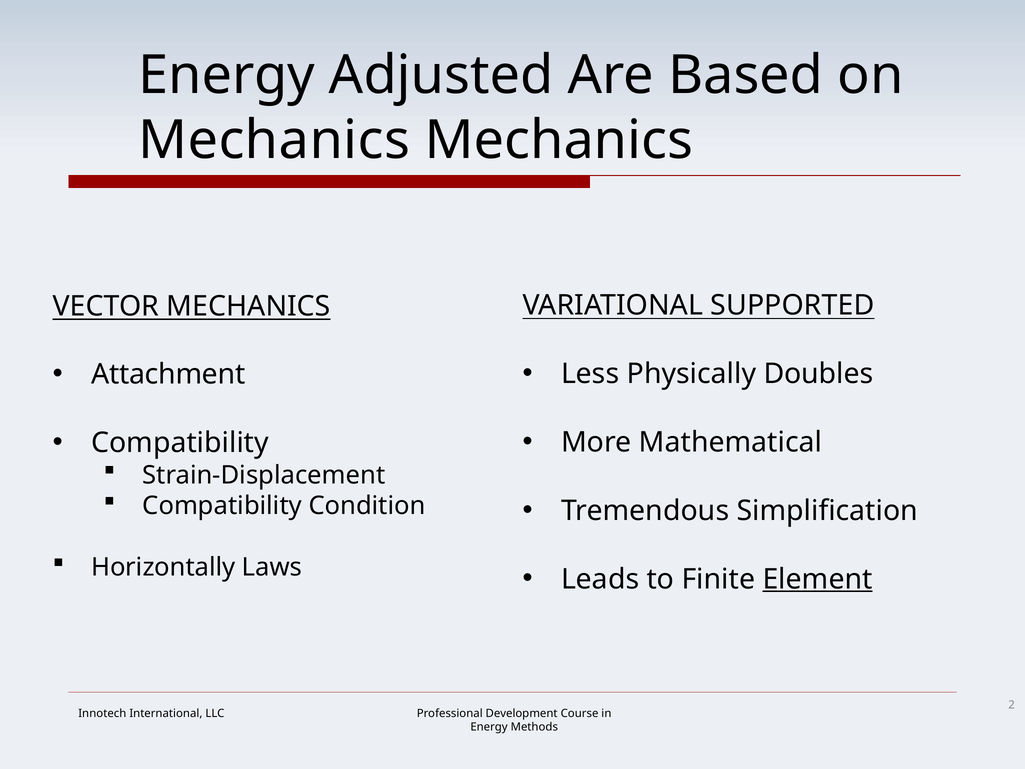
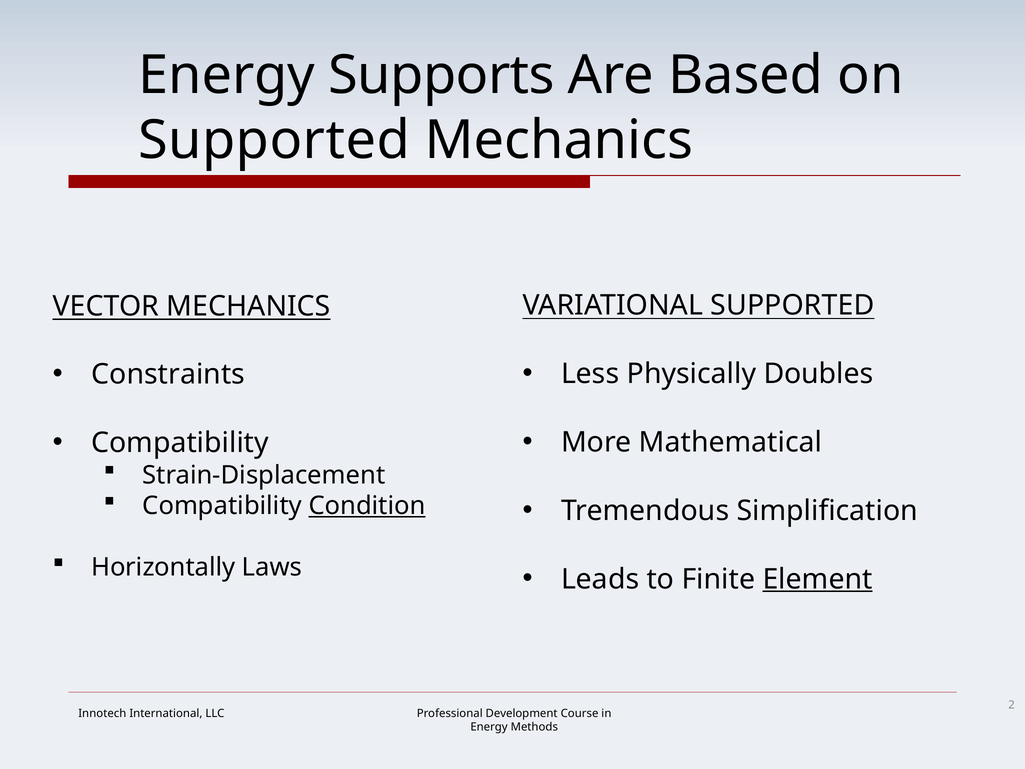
Adjusted: Adjusted -> Supports (442, 75)
Mechanics: Mechanics -> Supported (274, 140)
Attachment: Attachment -> Constraints (168, 374)
Condition underline: none -> present (367, 506)
